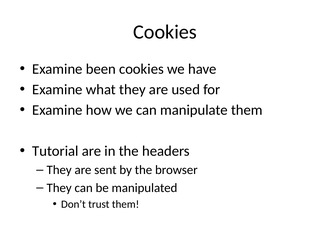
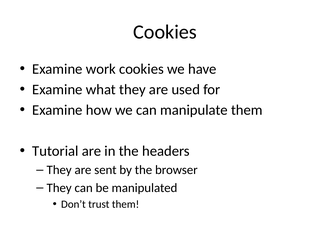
been: been -> work (101, 69)
